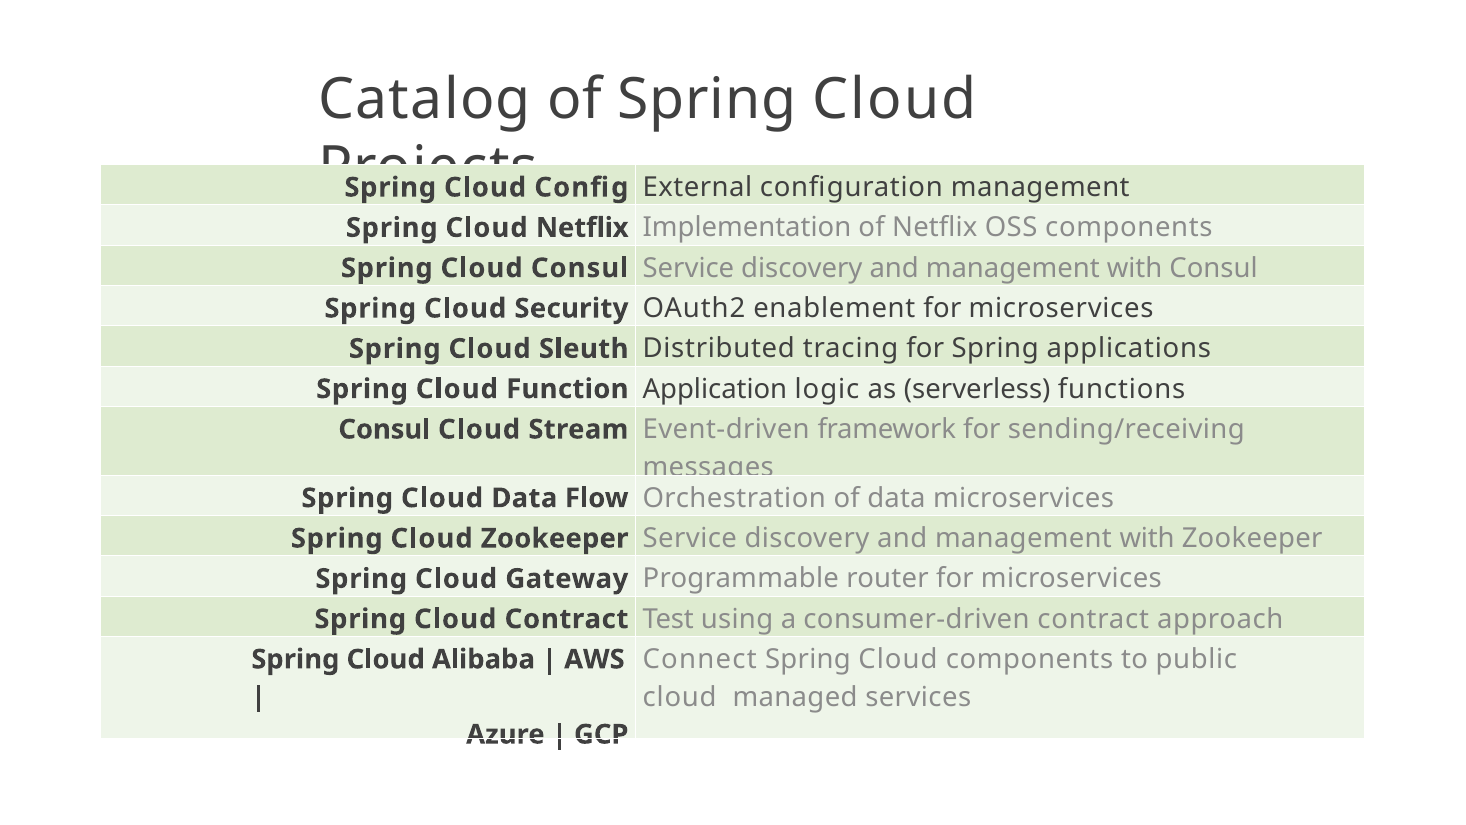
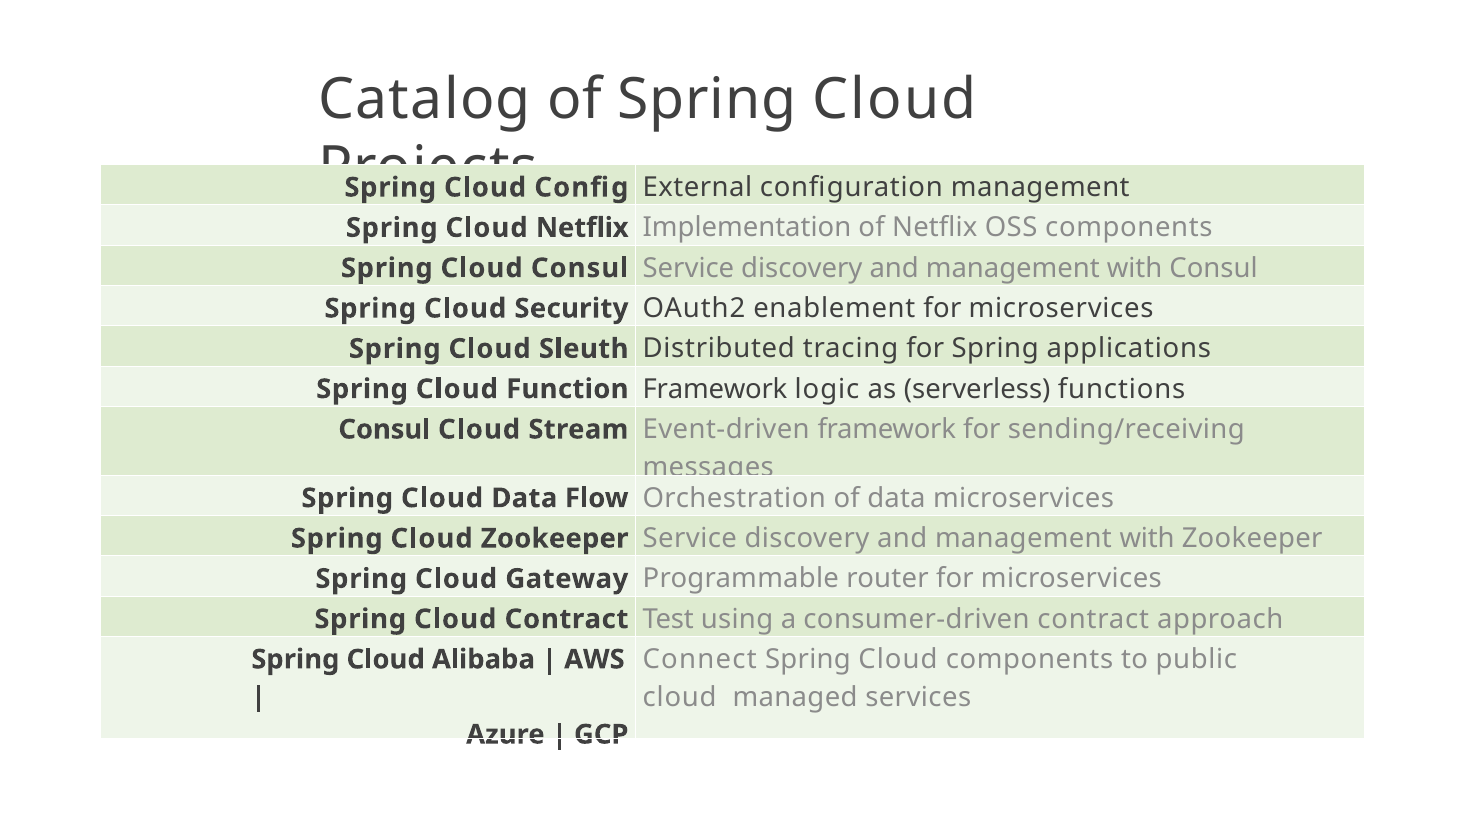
Application: Application -> Framework (715, 389)
